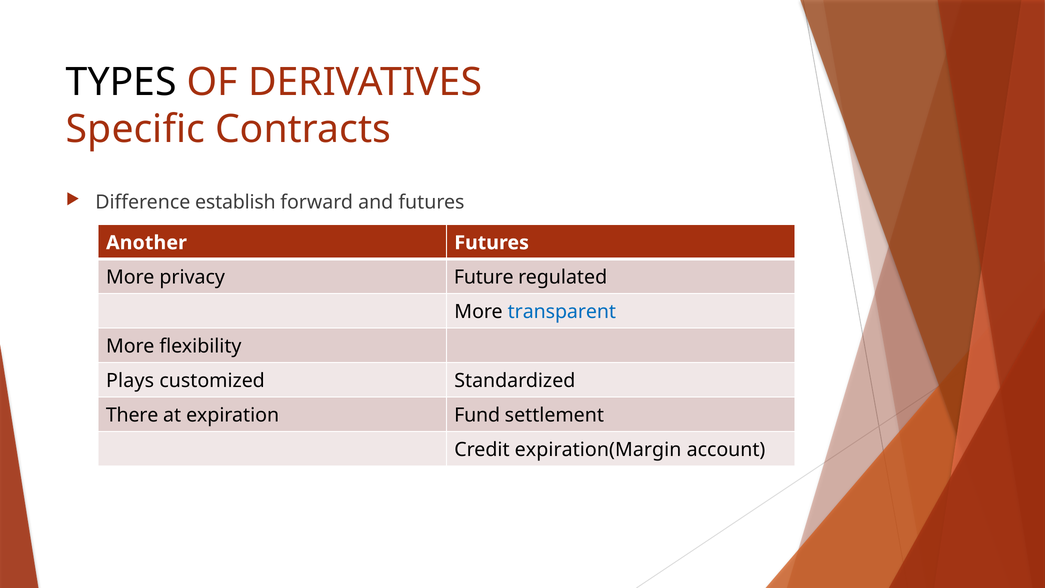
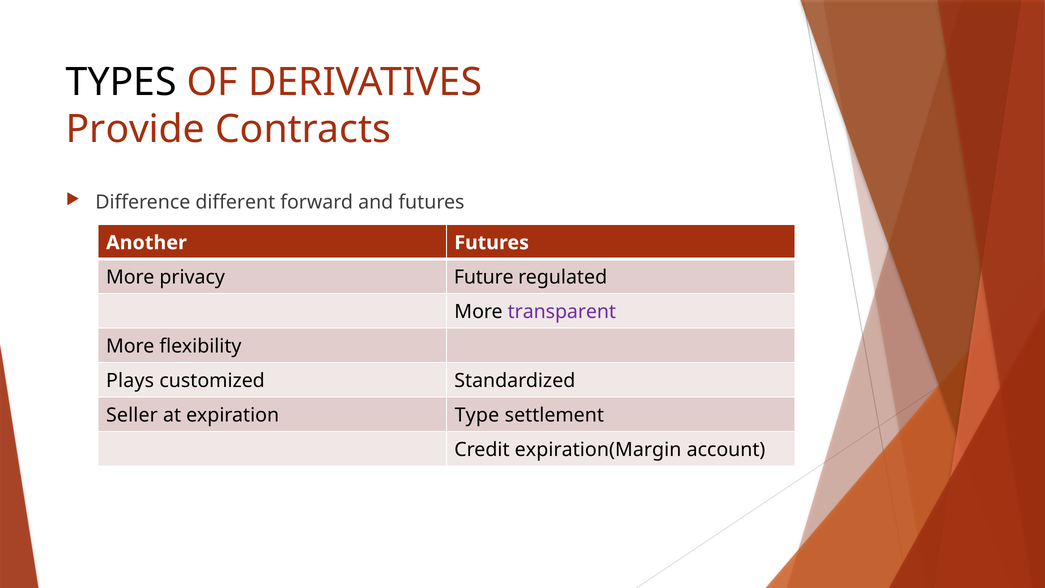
Specific: Specific -> Provide (135, 129)
establish: establish -> different (235, 202)
transparent colour: blue -> purple (562, 312)
There: There -> Seller (132, 415)
Fund: Fund -> Type (477, 415)
